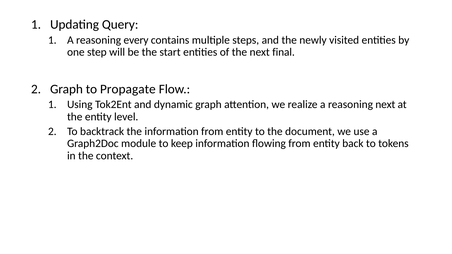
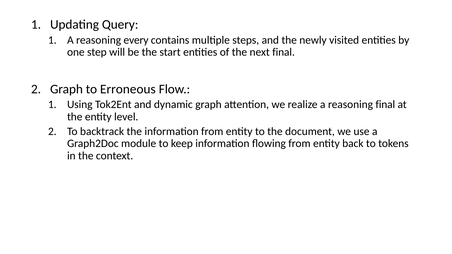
Propagate: Propagate -> Erroneous (128, 89)
reasoning next: next -> final (385, 105)
